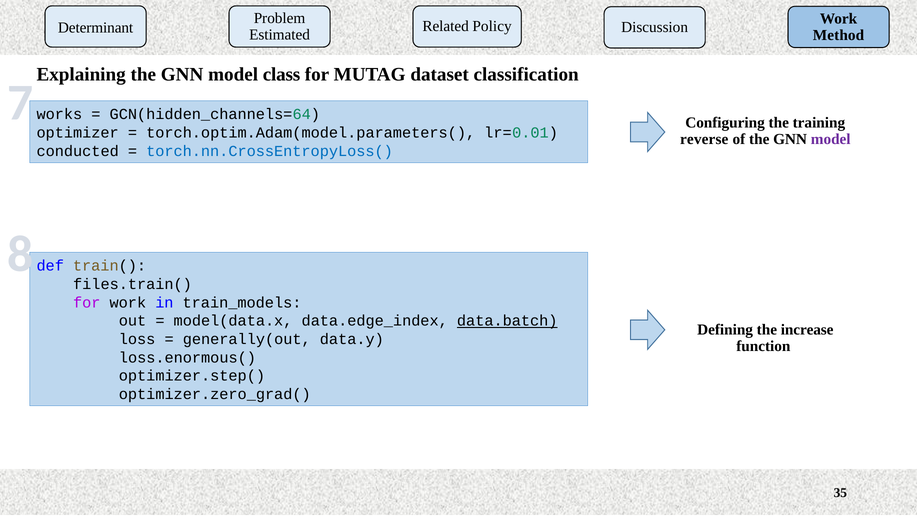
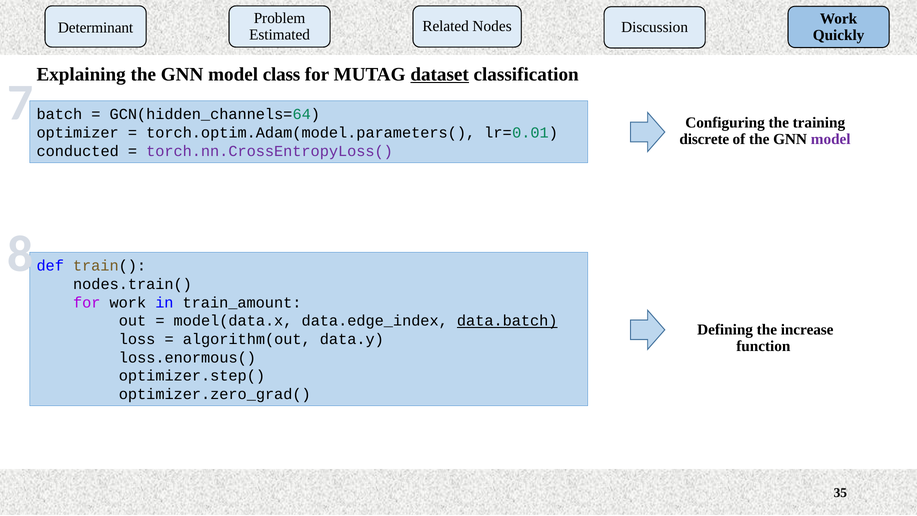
Policy: Policy -> Nodes (492, 26)
Method: Method -> Quickly (839, 35)
dataset underline: none -> present (440, 74)
works: works -> batch (59, 114)
reverse: reverse -> discrete (704, 139)
torch.nn.CrossEntropyLoss( colour: blue -> purple (270, 151)
files.train(: files.train( -> nodes.train( (132, 284)
train_models: train_models -> train_amount (242, 302)
generally(out: generally(out -> algorithm(out (247, 339)
